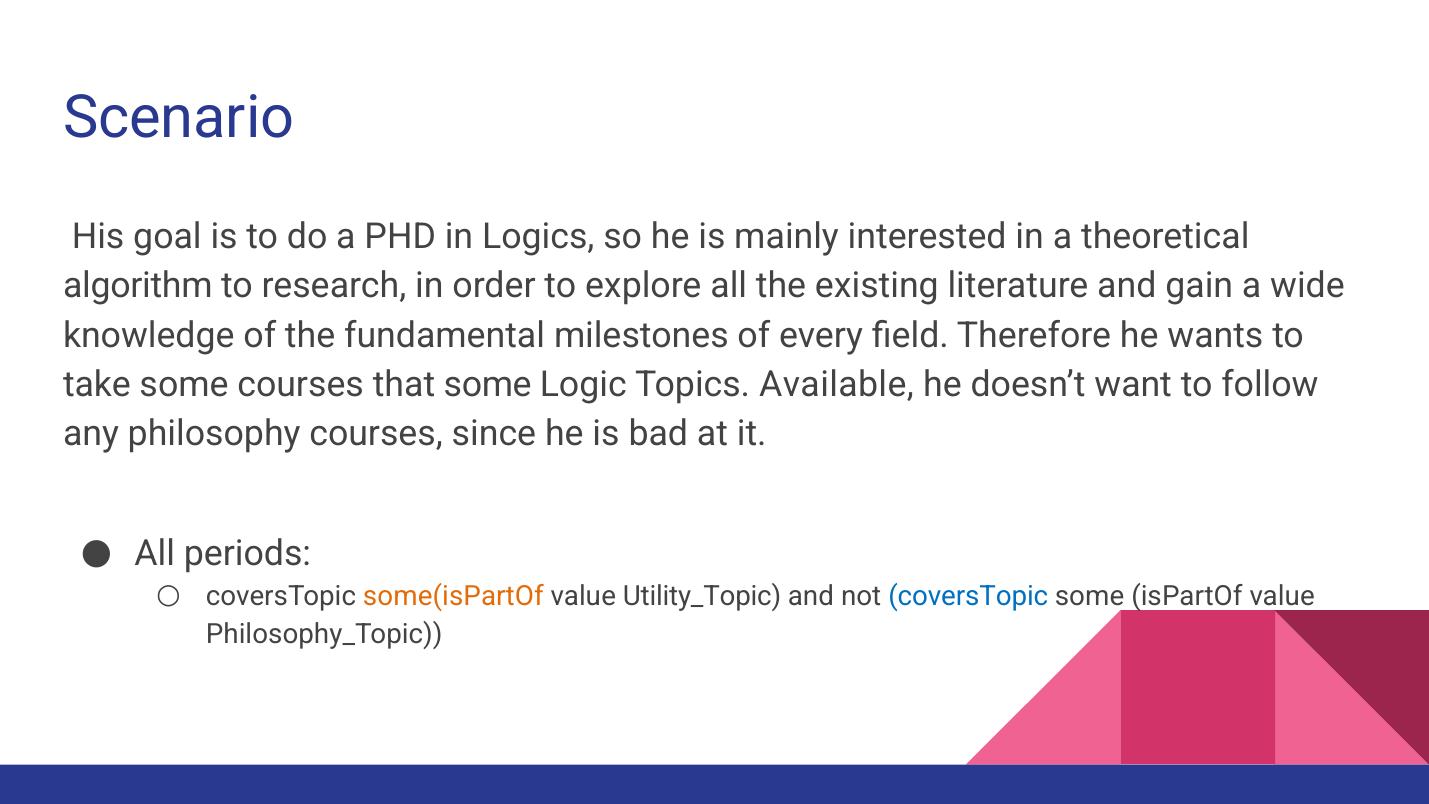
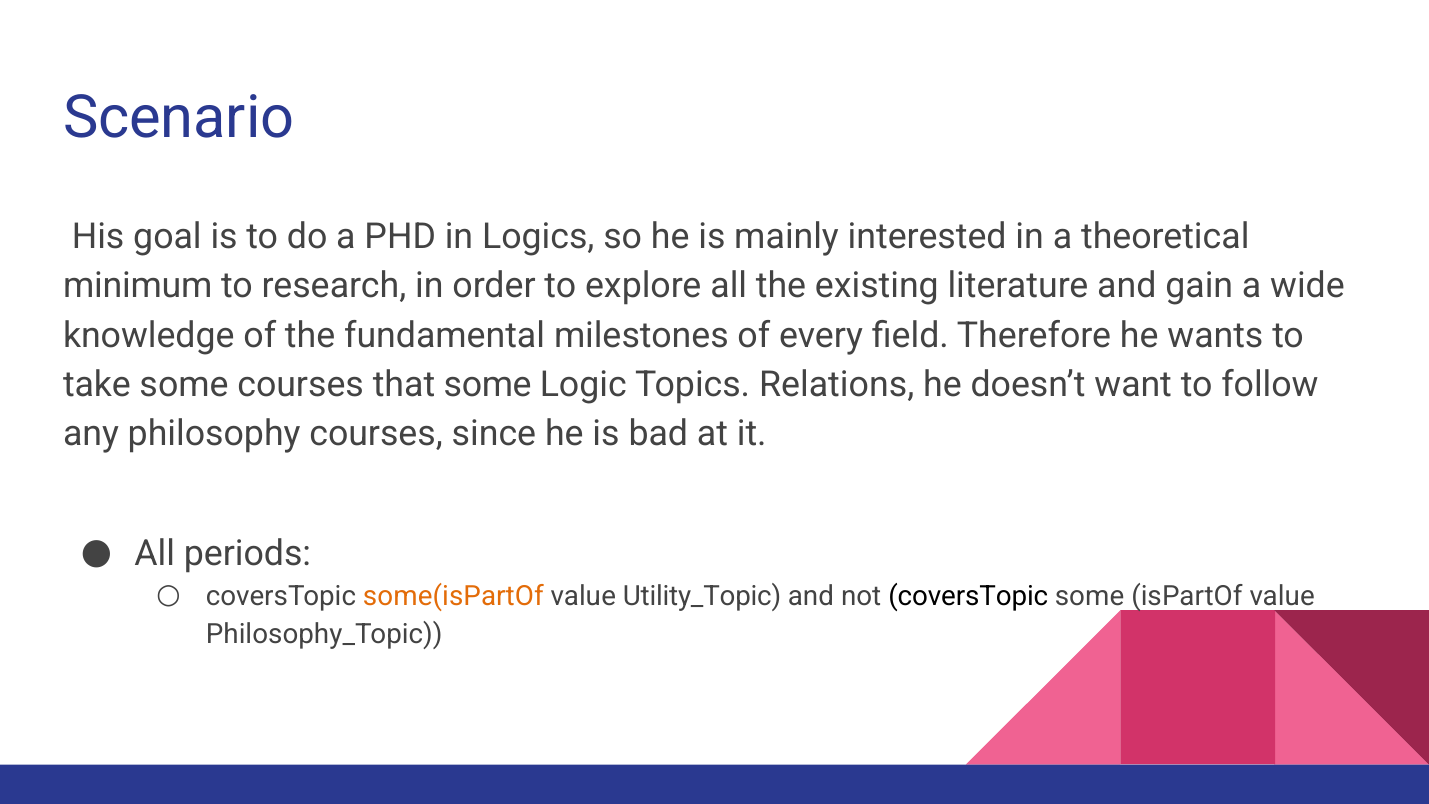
algorithm: algorithm -> minimum (138, 286)
Available: Available -> Relations (837, 385)
coversTopic colour: blue -> black (968, 596)
